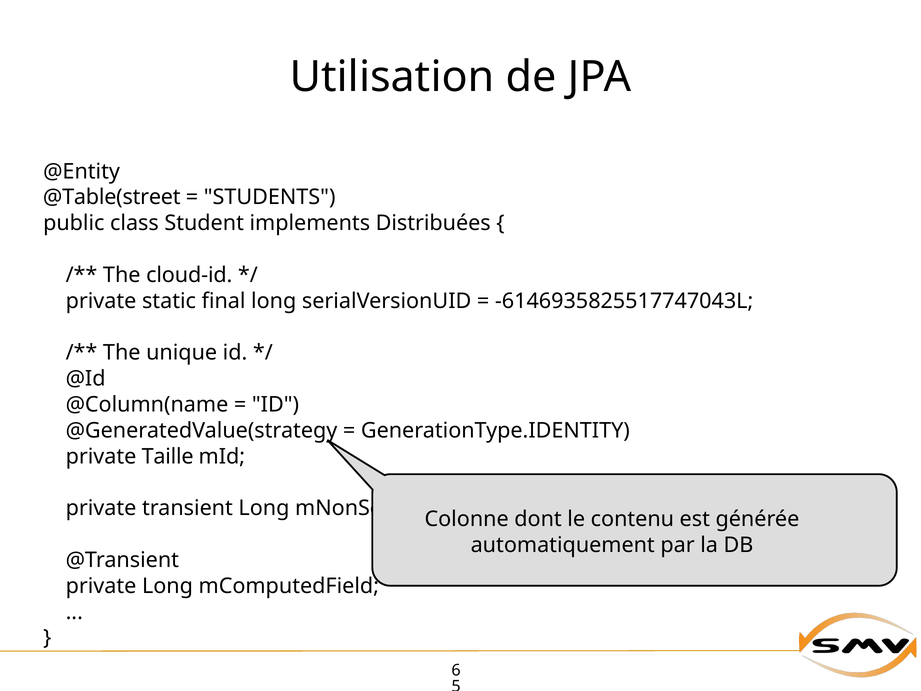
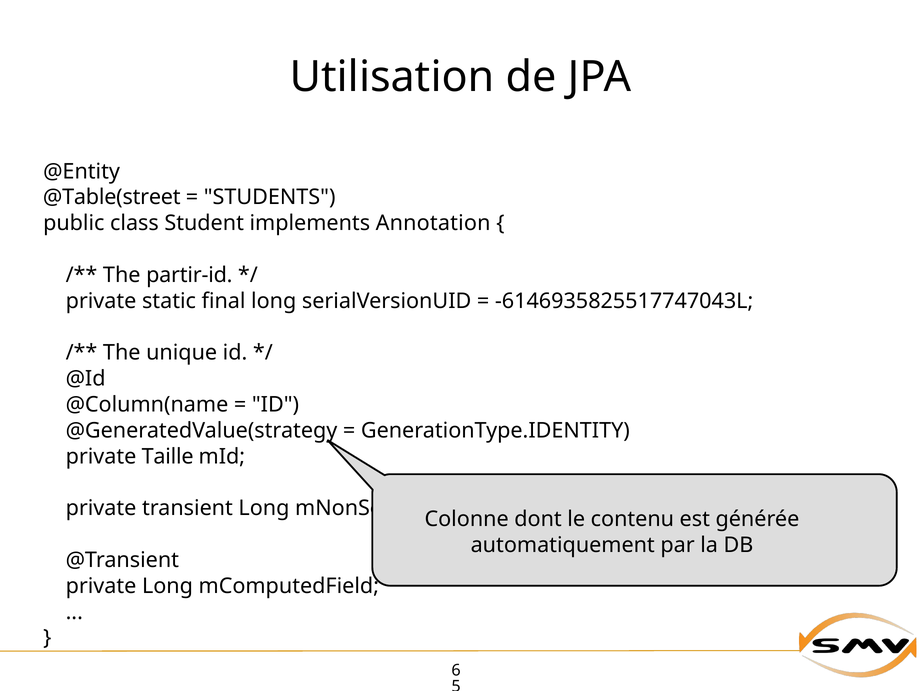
Distribuées: Distribuées -> Annotation (433, 223)
cloud-id: cloud-id -> partir-id (189, 275)
